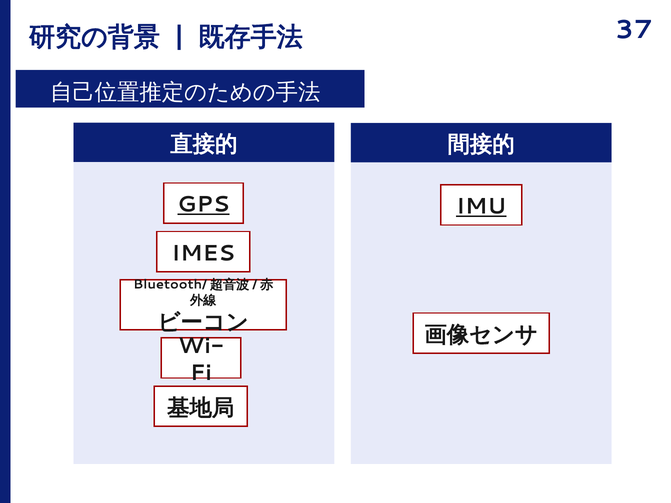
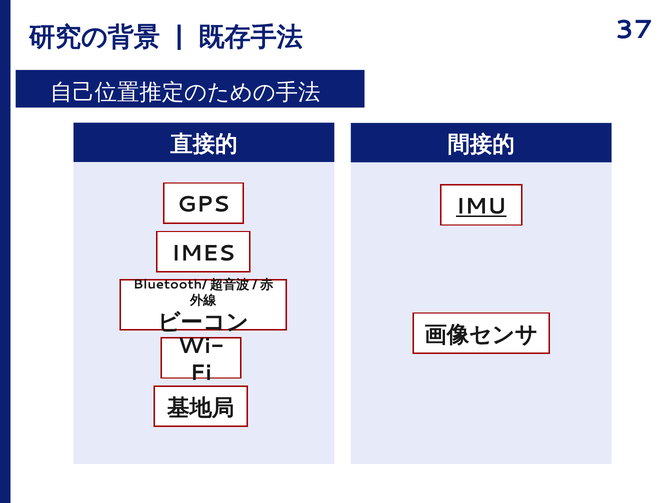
GPS underline: present -> none (203, 205)
